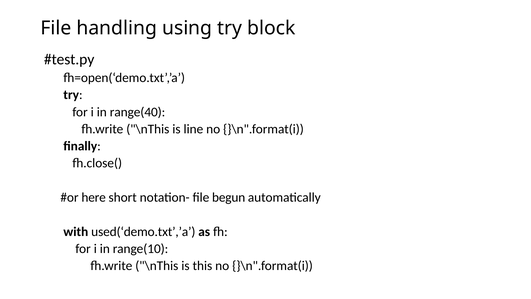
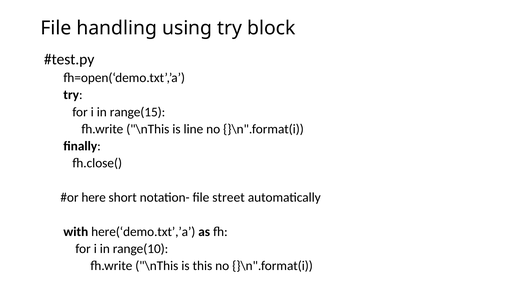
range(40: range(40 -> range(15 (138, 112)
begun: begun -> street (229, 197)
used(‘demo.txt’,’a: used(‘demo.txt’,’a -> here(‘demo.txt’,’a (143, 231)
